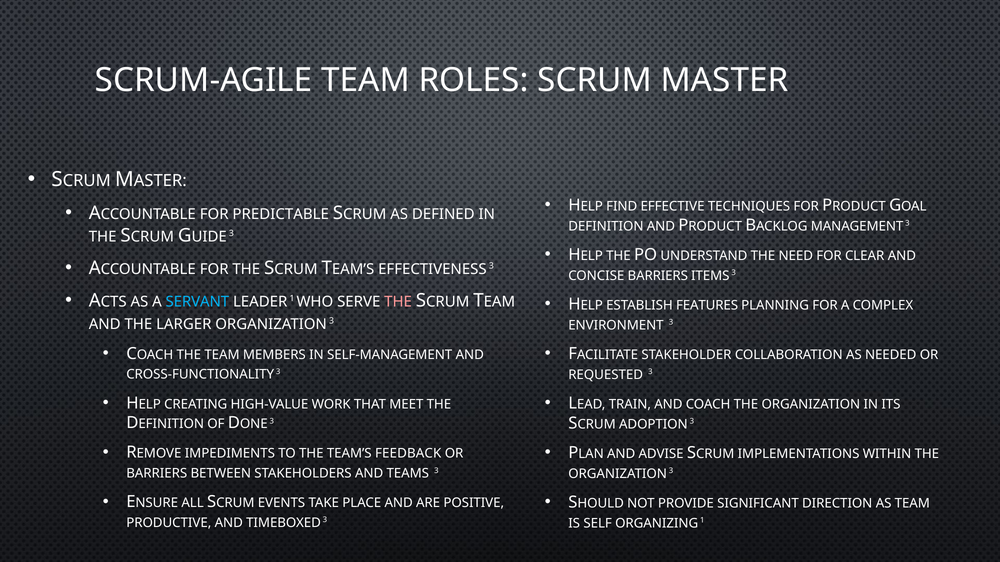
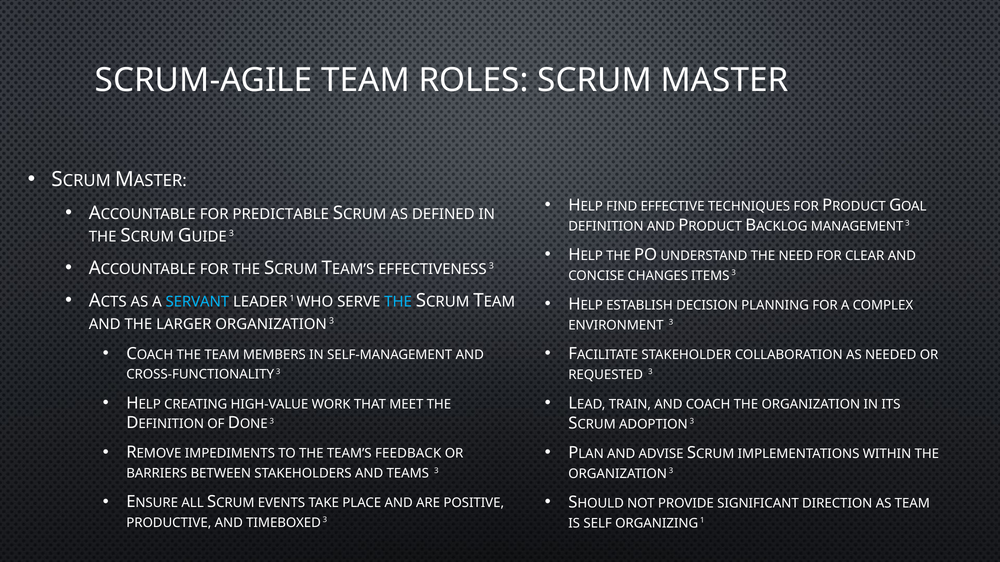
CONCISE BARRIERS: BARRIERS -> CHANGES (658, 276)
THE colour: pink -> light blue (398, 302)
FEATURES: FEATURES -> DECISION (707, 306)
